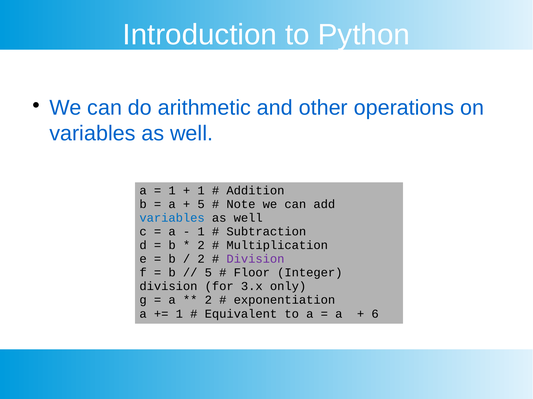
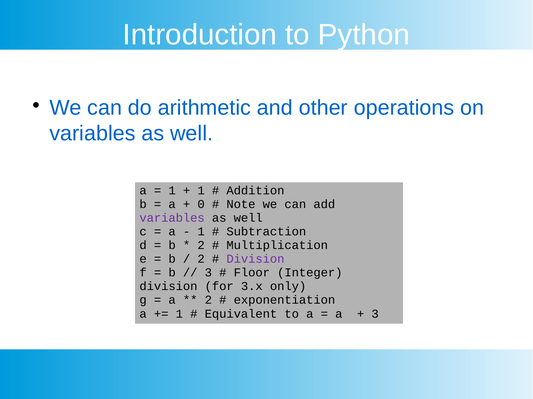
5: 5 -> 0 (201, 205)
variables colour: blue -> purple (172, 218)
5: 5 -> 3 (208, 273)
6: 6 -> 3 (375, 314)
